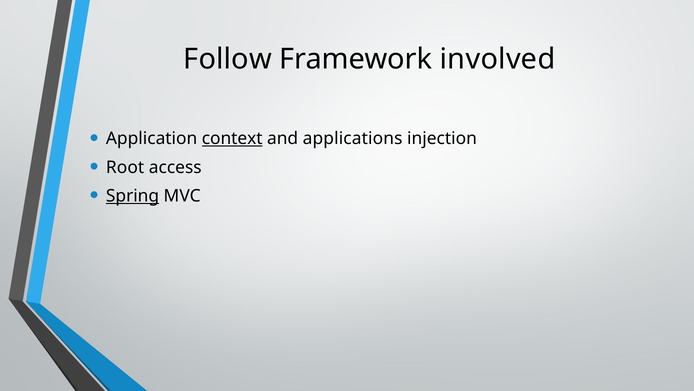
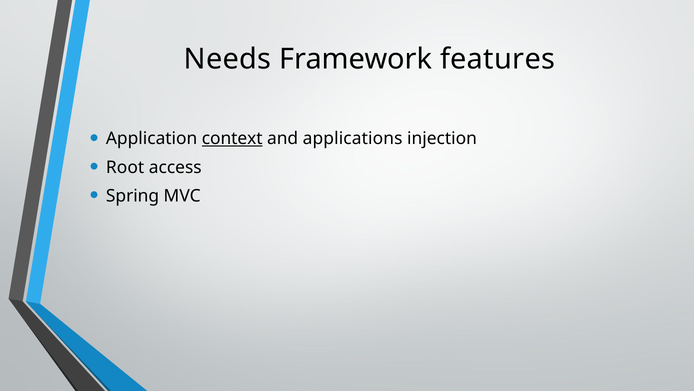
Follow: Follow -> Needs (228, 59)
involved: involved -> features (498, 59)
Spring underline: present -> none (133, 196)
